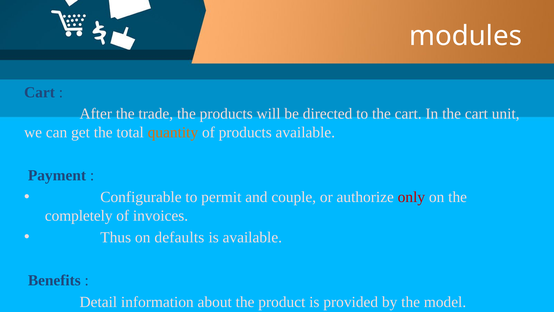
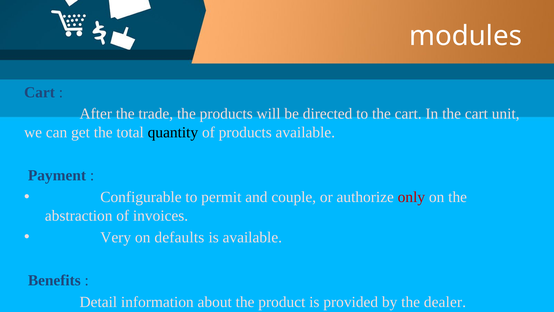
quantity colour: orange -> black (173, 132)
completely: completely -> abstraction (79, 215)
Thus: Thus -> Very (116, 237)
model: model -> dealer (445, 302)
